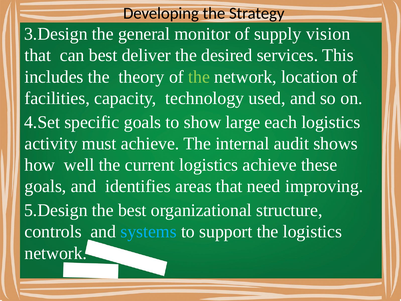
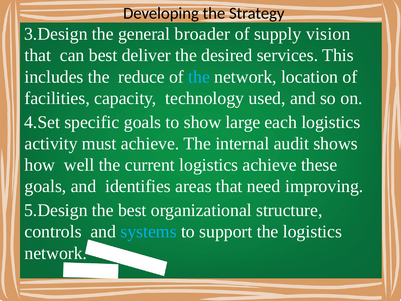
monitor: monitor -> broader (202, 34)
theory: theory -> reduce (142, 77)
the colour: light green -> light blue (199, 77)
